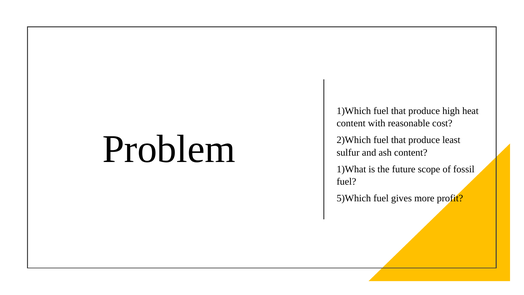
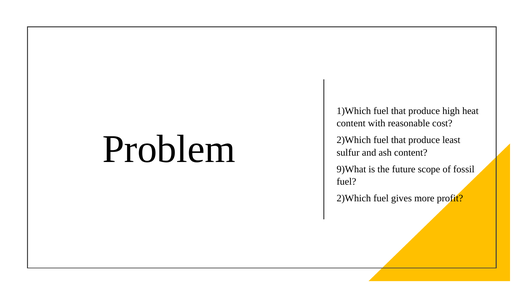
1)What: 1)What -> 9)What (351, 169)
5)Which: 5)Which -> 2)Which (354, 198)
